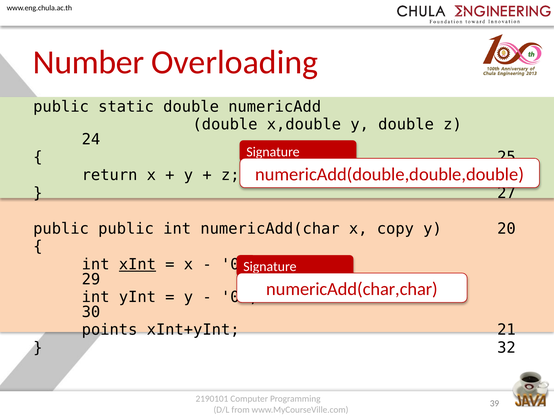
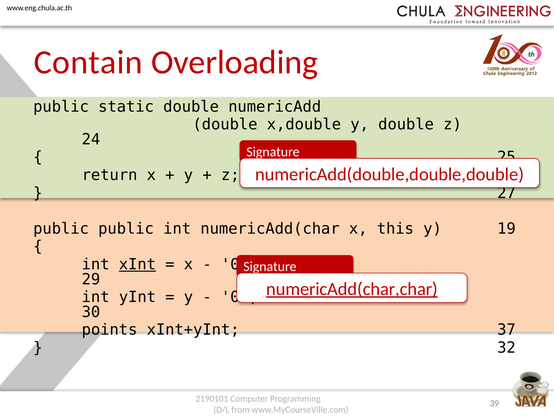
Number: Number -> Contain (88, 62)
copy: copy -> this (395, 228)
20: 20 -> 19 (506, 228)
numericAdd(char,char underline: none -> present (352, 289)
21: 21 -> 37 (506, 329)
